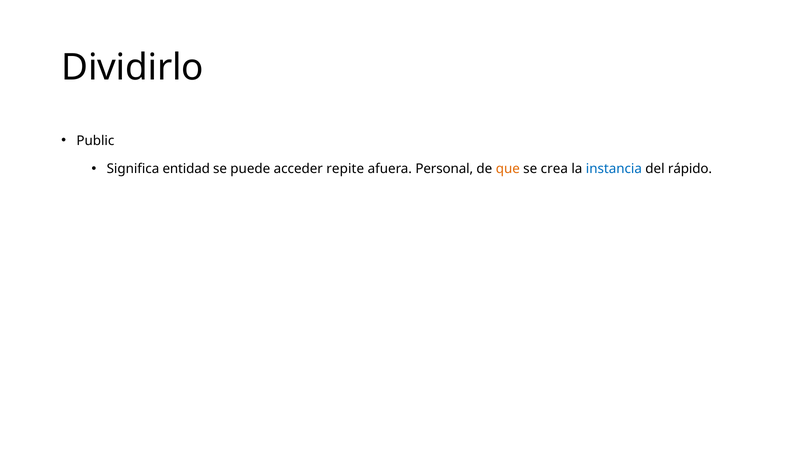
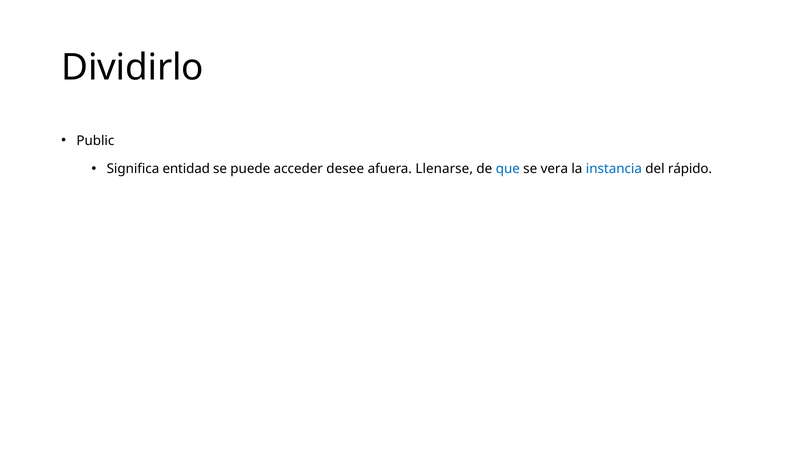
repite: repite -> desee (345, 169)
Personal: Personal -> Llenarse (444, 169)
que colour: orange -> blue (508, 169)
crea: crea -> vera (554, 169)
